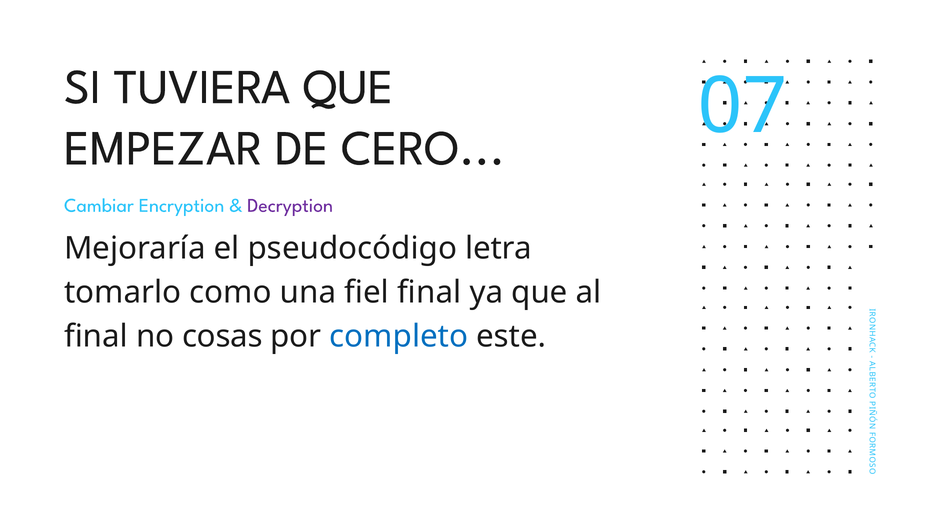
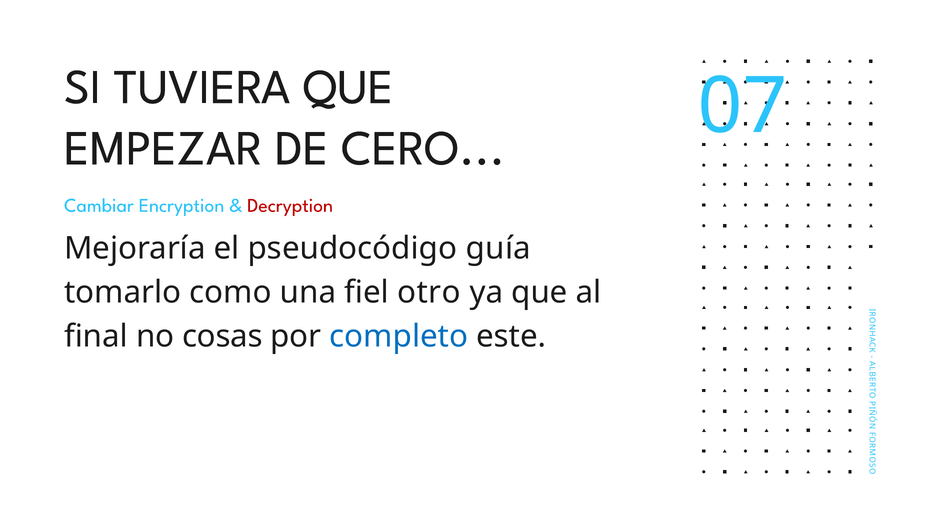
Decryption colour: purple -> red (290, 205)
letra: letra -> guía (498, 249)
fiel final: final -> otro (429, 293)
